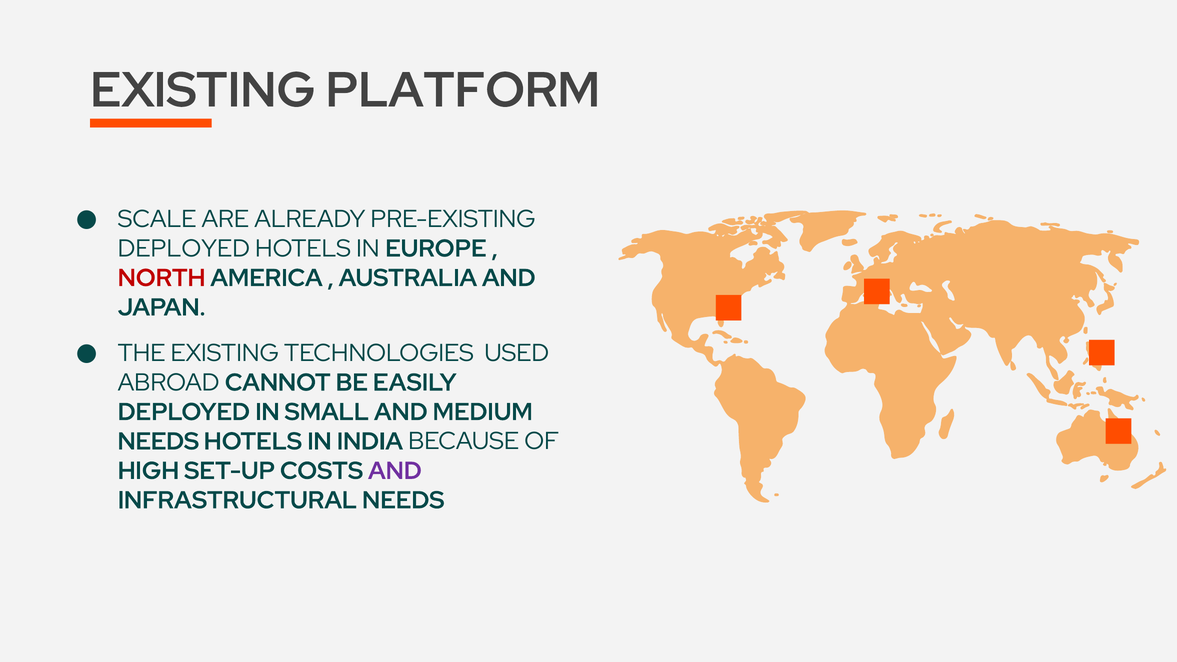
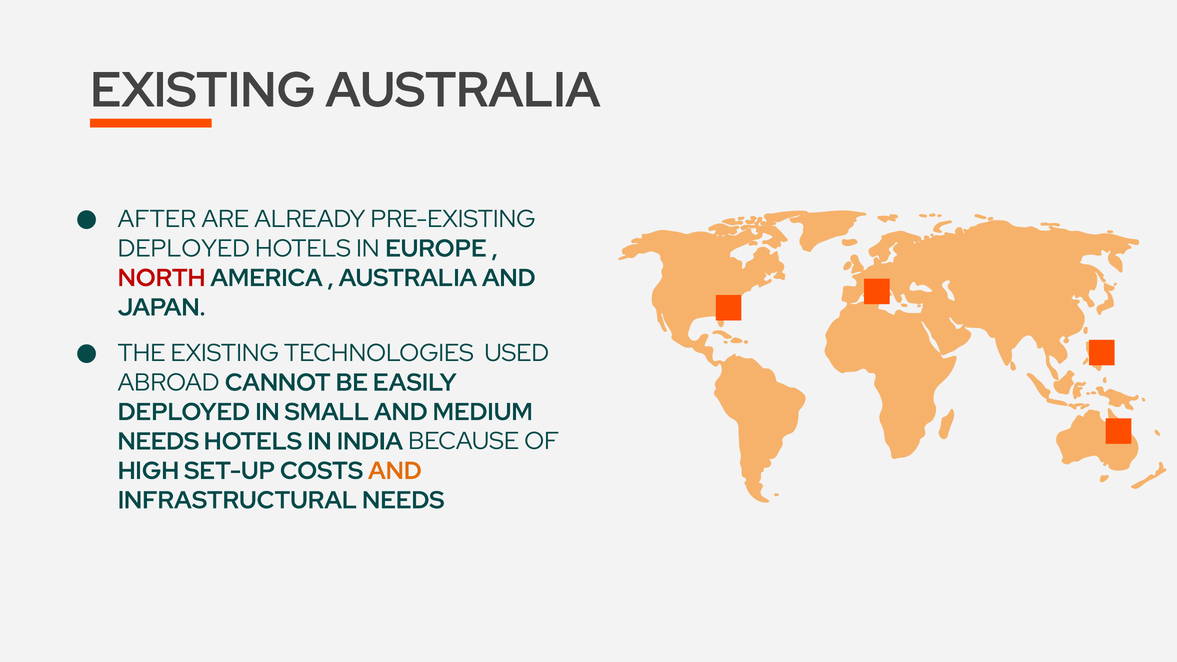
EXISTING PLATFORM: PLATFORM -> AUSTRALIA (463, 90)
SCALE: SCALE -> AFTER (157, 219)
AND colour: purple -> orange (395, 471)
